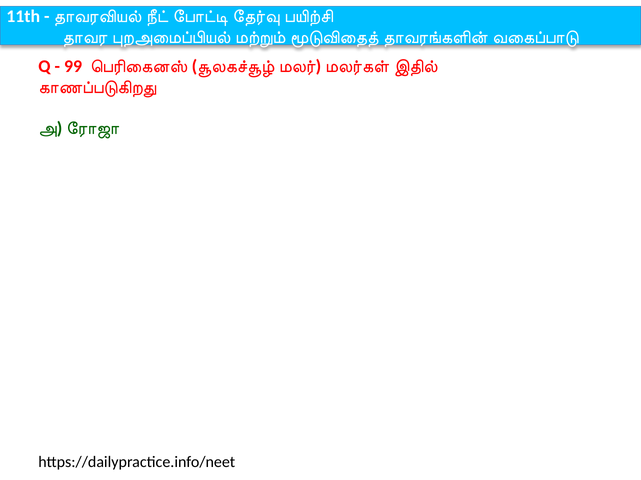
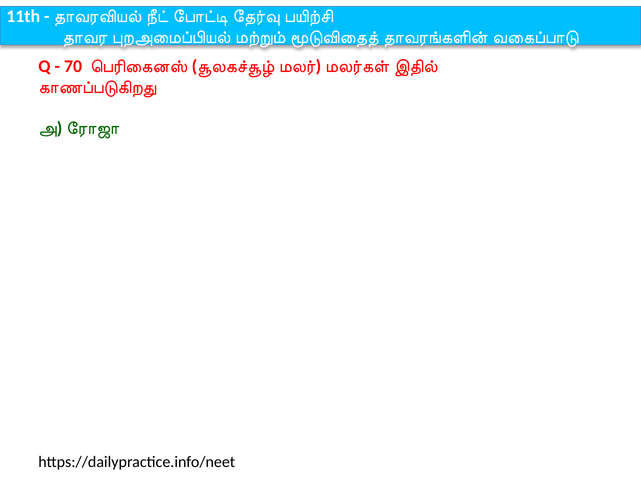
99: 99 -> 70 (73, 66)
